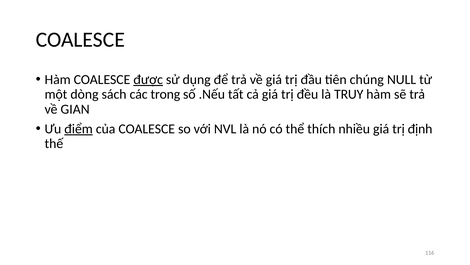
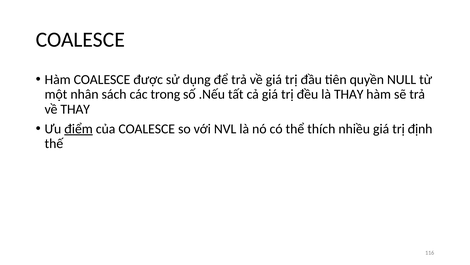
được underline: present -> none (148, 79)
chúng: chúng -> quyền (367, 79)
dòng: dòng -> nhân (84, 94)
là TRUY: TRUY -> THAY (349, 94)
về GIAN: GIAN -> THAY (75, 109)
